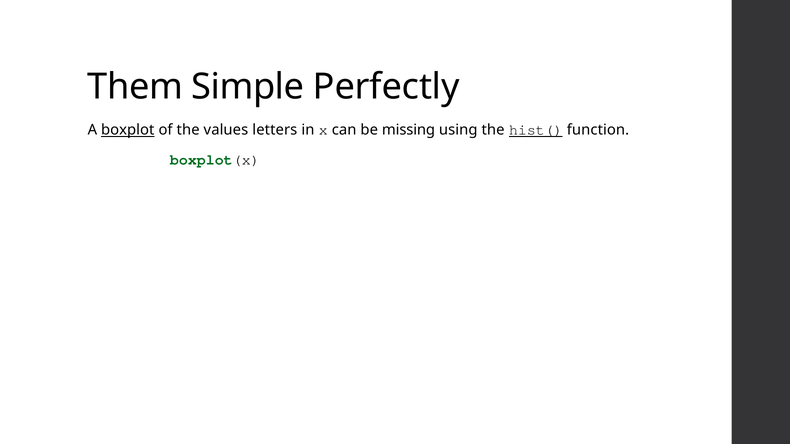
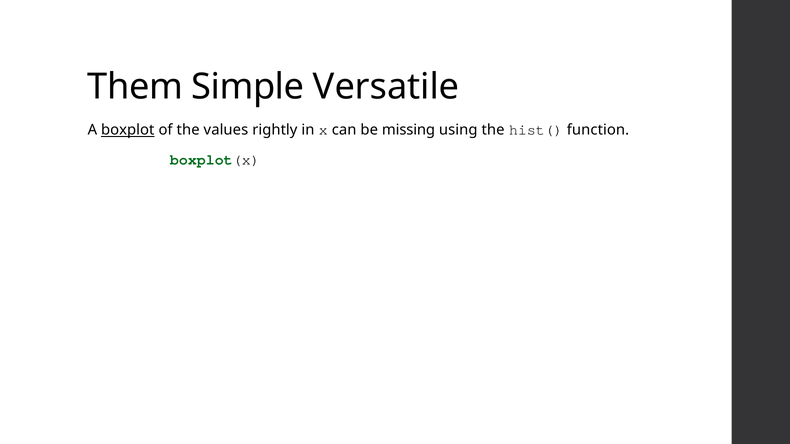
Perfectly: Perfectly -> Versatile (386, 87)
letters: letters -> rightly (275, 130)
hist( underline: present -> none (536, 130)
